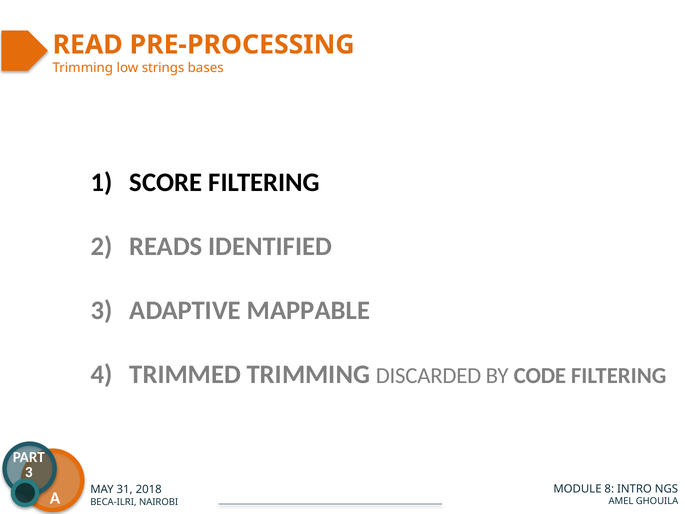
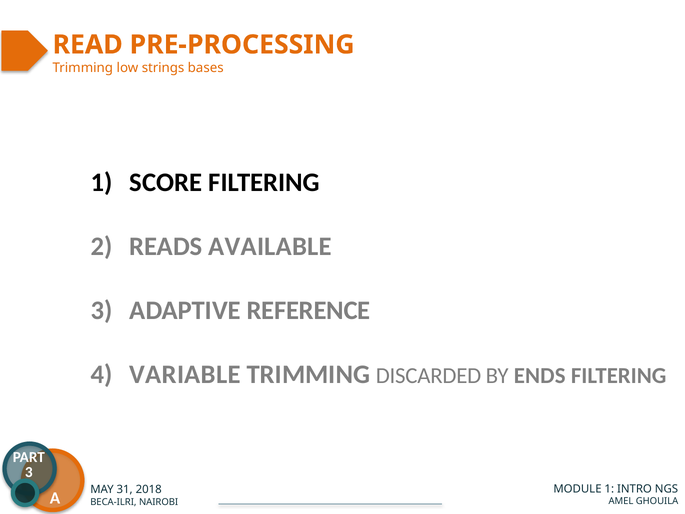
IDENTIFIED: IDENTIFIED -> AVAILABLE (270, 246)
MAPPABLE: MAPPABLE -> REFERENCE (309, 310)
TRIMMED: TRIMMED -> VARIABLE (185, 374)
CODE: CODE -> ENDS (540, 375)
8: 8 -> 1 (609, 489)
